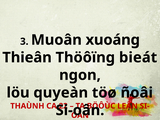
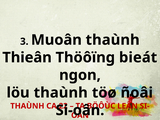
Muoân xuoáng: xuoáng -> thaùnh (113, 40)
löu quyeàn: quyeàn -> thaùnh (61, 93)
